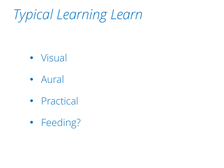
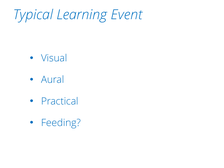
Learn: Learn -> Event (126, 15)
